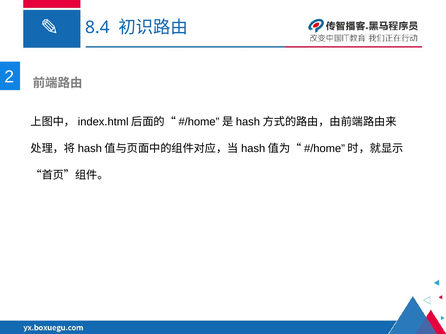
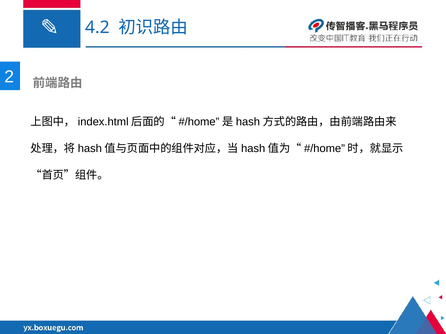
8.4: 8.4 -> 4.2 (98, 28)
